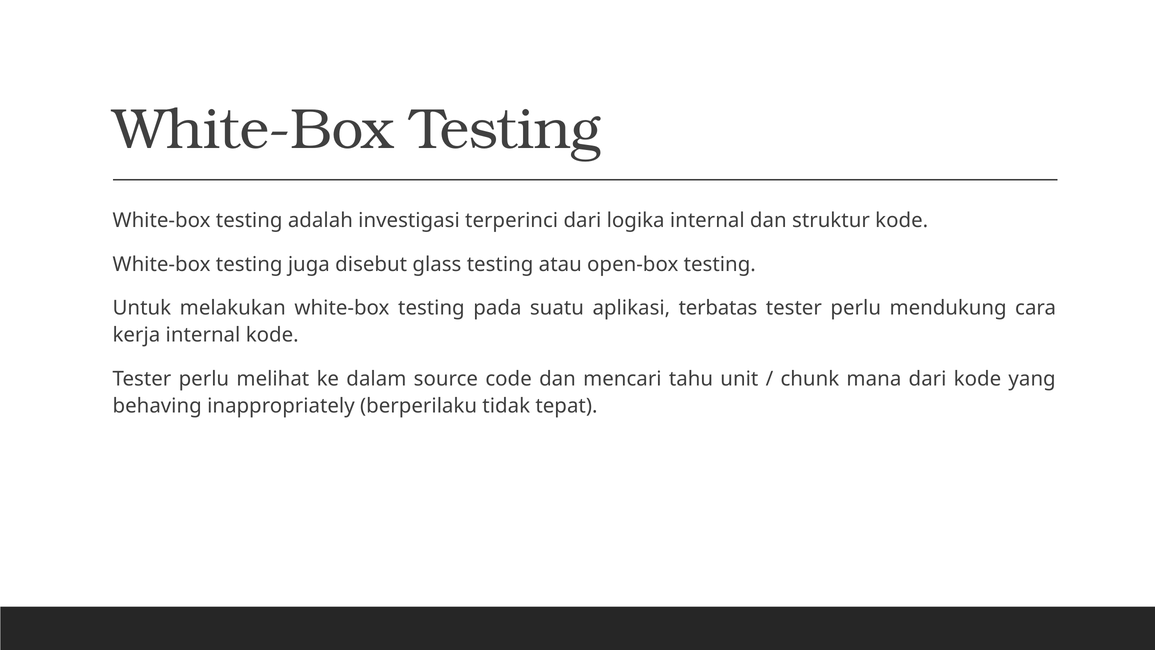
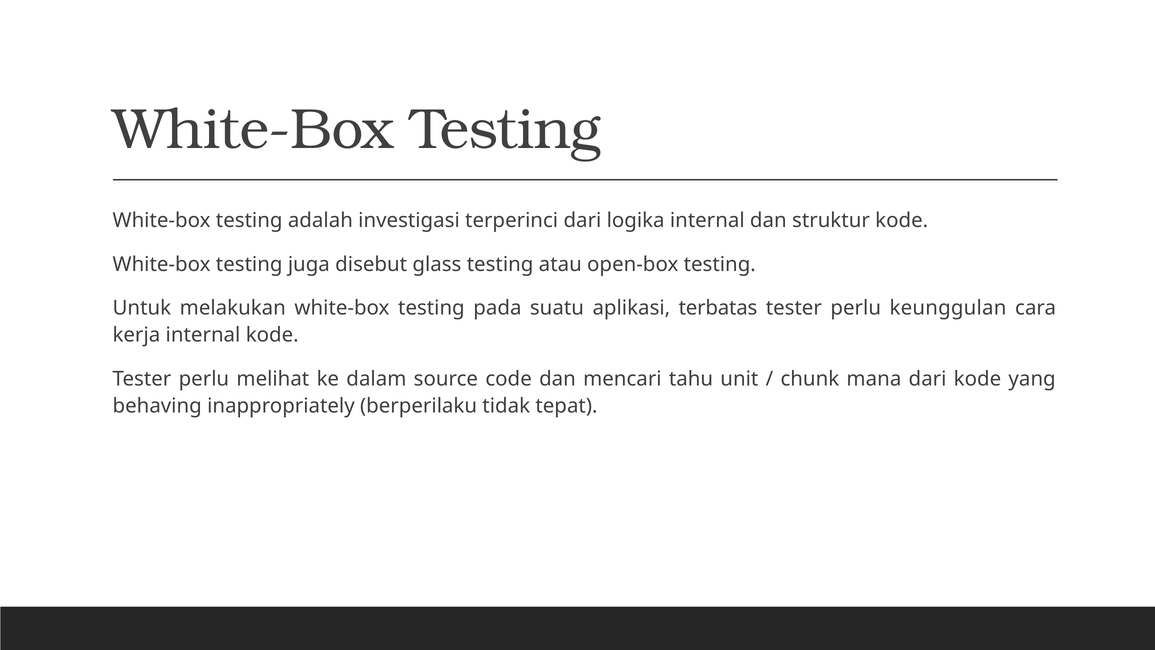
mendukung: mendukung -> keunggulan (948, 308)
